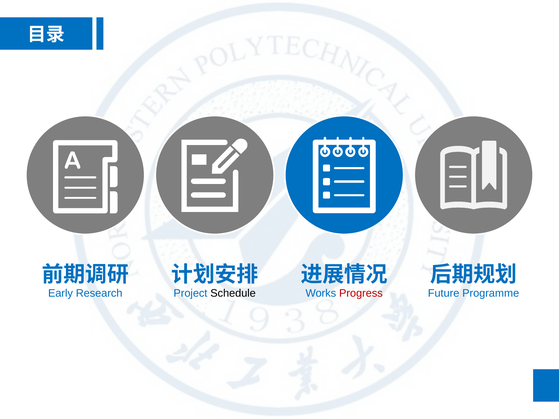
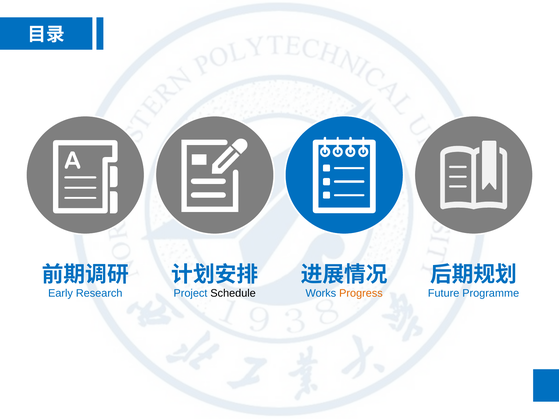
Progress colour: red -> orange (361, 294)
